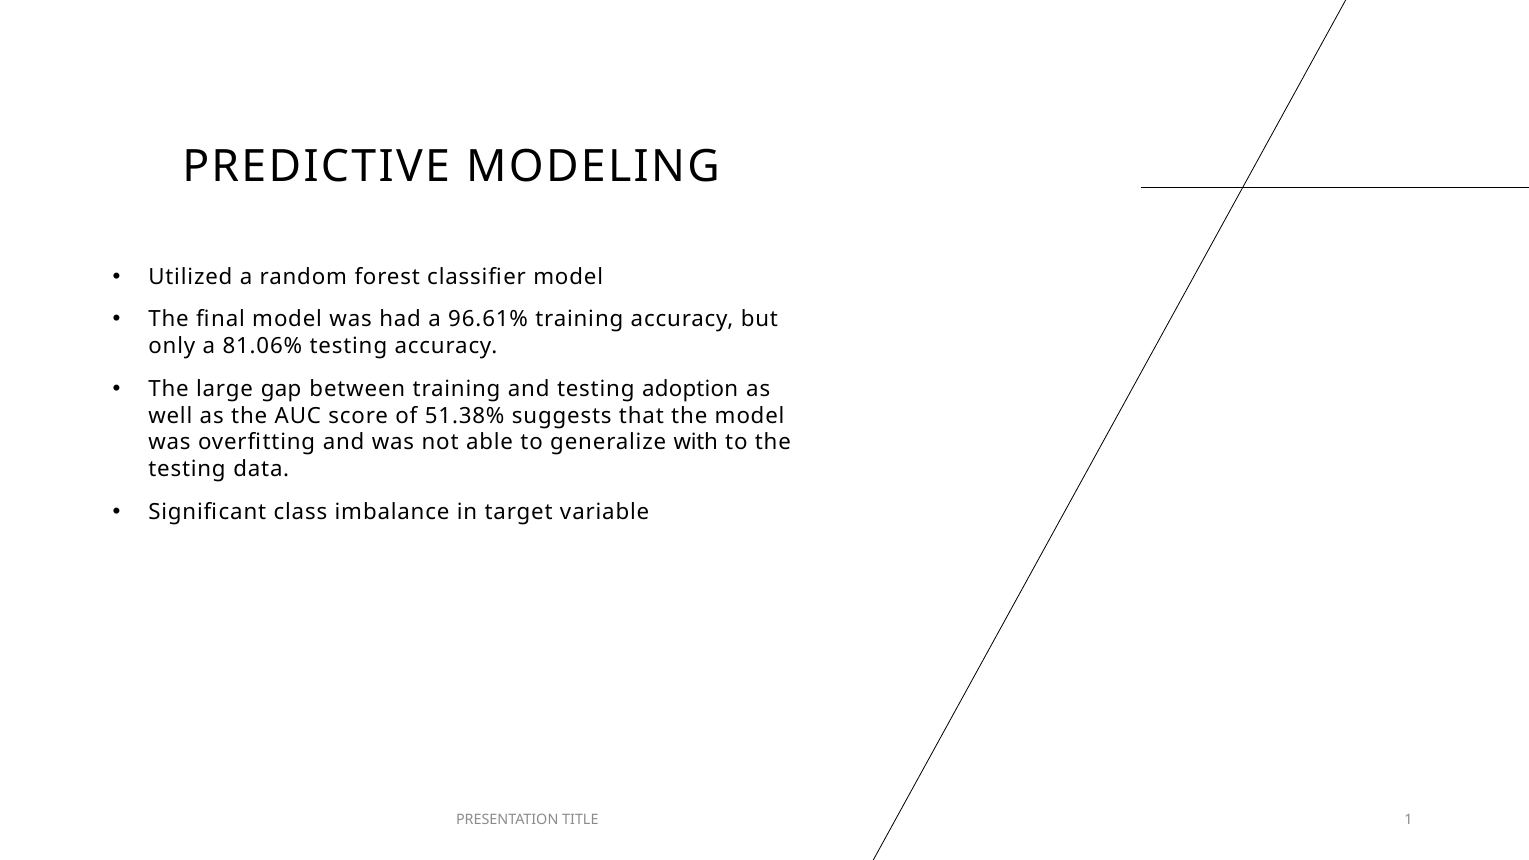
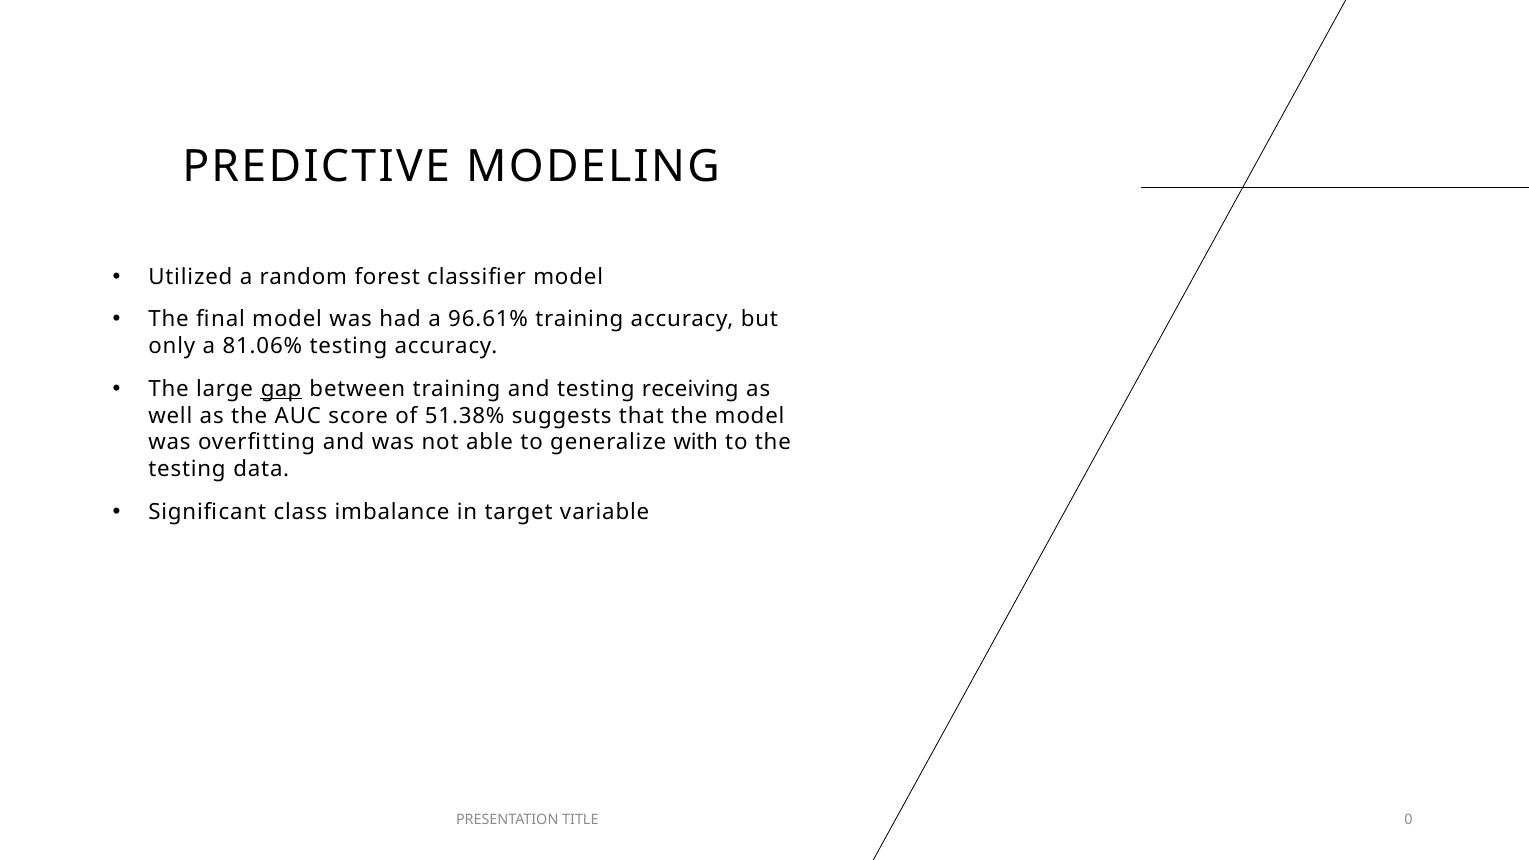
gap underline: none -> present (281, 389)
adoption: adoption -> receiving (690, 389)
1: 1 -> 0 (1408, 820)
